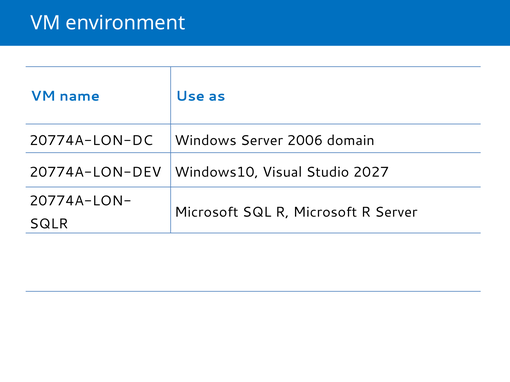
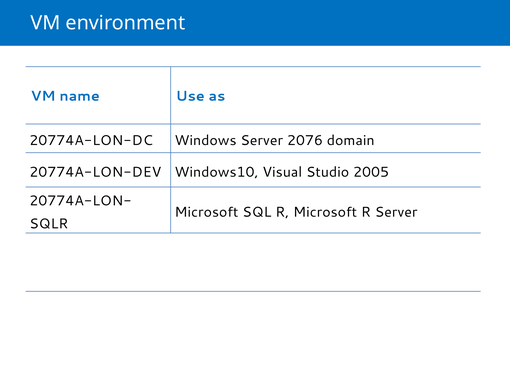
2006: 2006 -> 2076 (305, 141)
2027: 2027 -> 2005 (371, 172)
